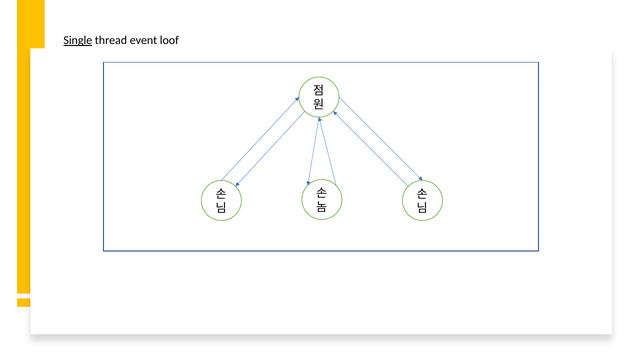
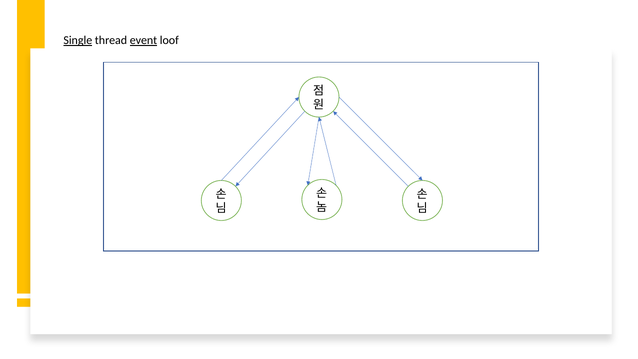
event underline: none -> present (143, 40)
